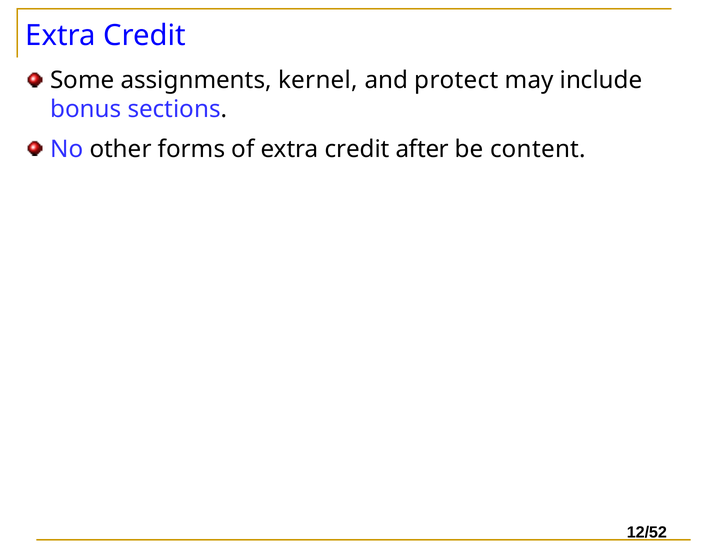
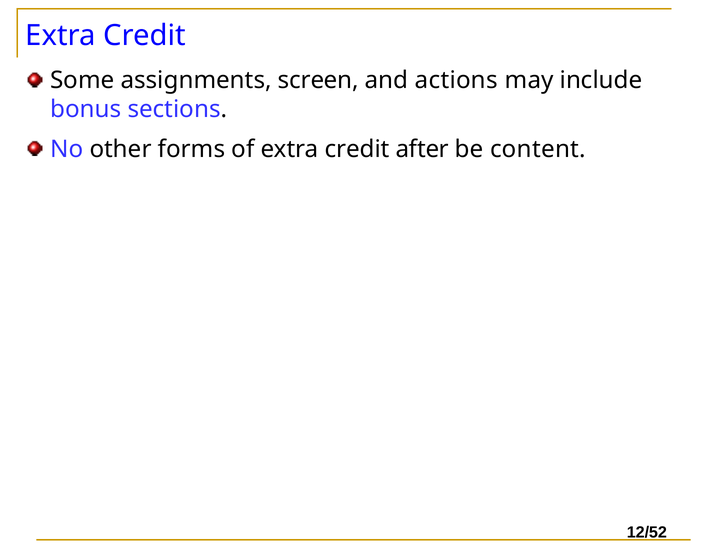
kernel: kernel -> screen (318, 80)
protect: protect -> actions (456, 80)
